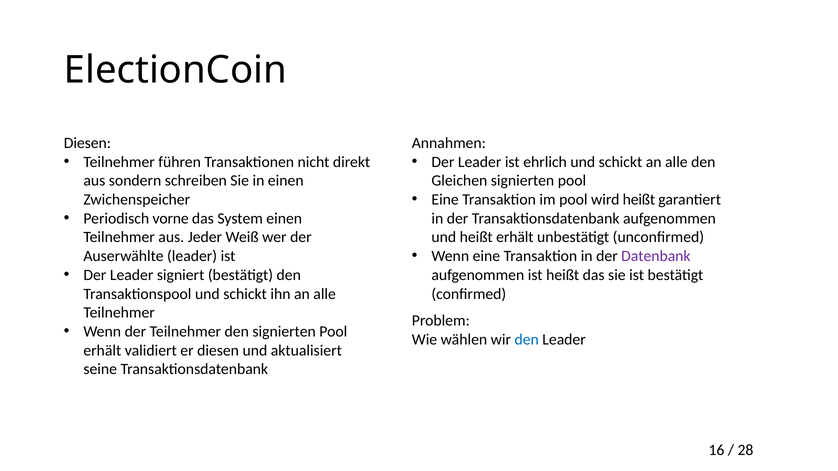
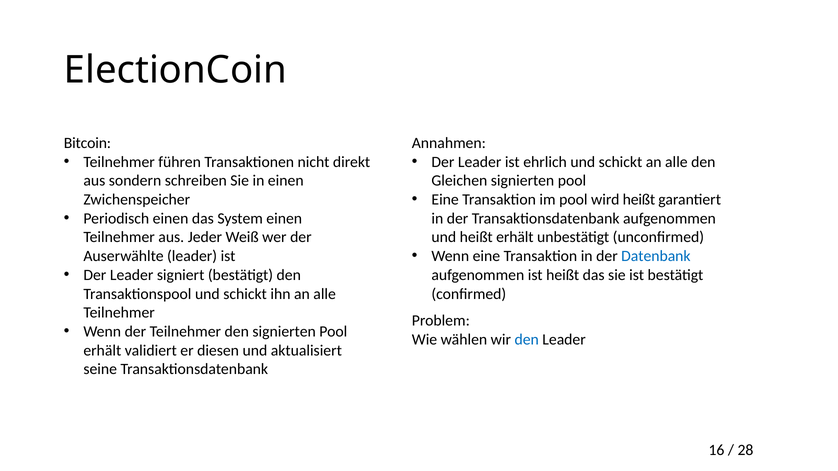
Diesen: Diesen -> Bitcoin (87, 143)
Periodisch vorne: vorne -> einen (171, 219)
Datenbank colour: purple -> blue (656, 256)
